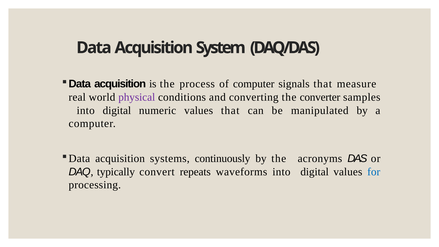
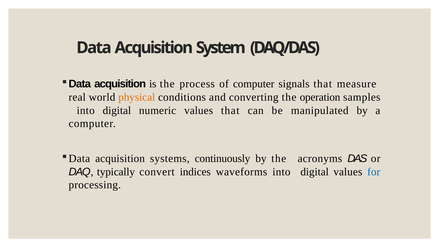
physical colour: purple -> orange (137, 97)
converter: converter -> operation (320, 97)
repeats: repeats -> indices (195, 172)
